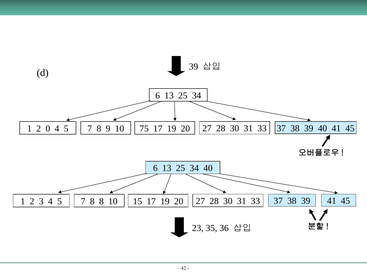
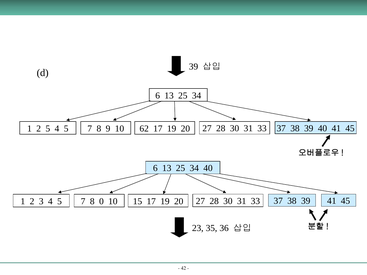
2 0: 0 -> 5 (48, 129)
75: 75 -> 62 (144, 129)
8 8: 8 -> 0 (101, 201)
